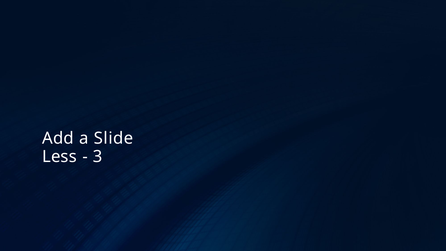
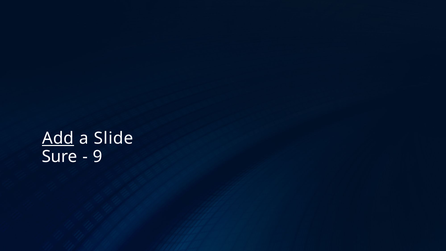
Add underline: none -> present (58, 138)
Less: Less -> Sure (60, 156)
3: 3 -> 9 (98, 156)
